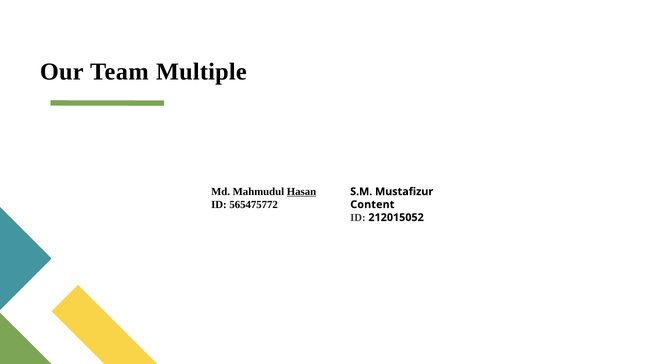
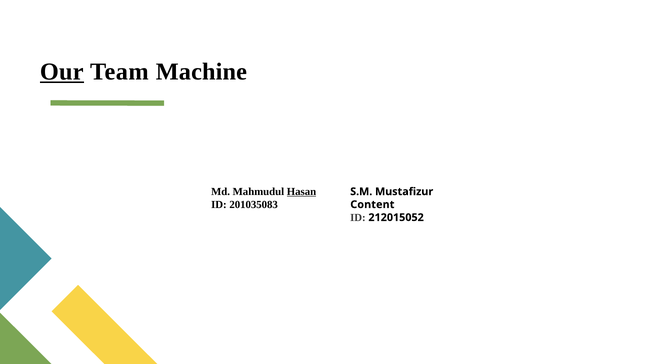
Our underline: none -> present (62, 72)
Multiple: Multiple -> Machine (201, 72)
565475772: 565475772 -> 201035083 (254, 205)
